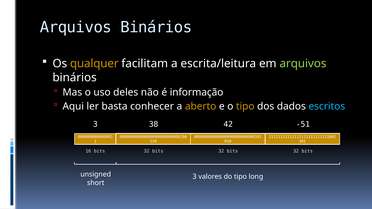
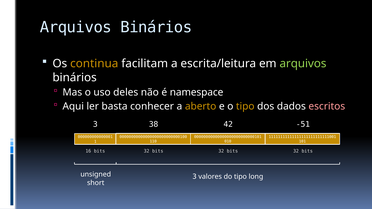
qualquer: qualquer -> continua (94, 64)
informação: informação -> namespace (197, 92)
escritos colour: light blue -> pink (327, 107)
